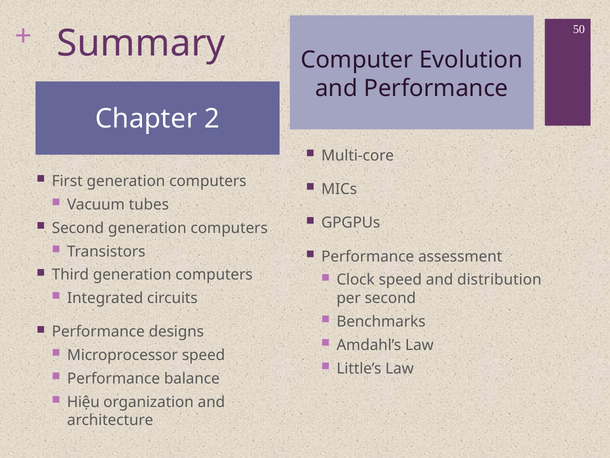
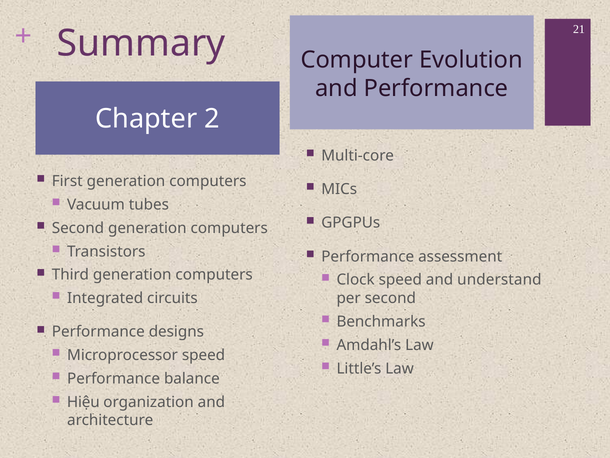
50: 50 -> 21 (579, 29)
distribution: distribution -> understand (499, 280)
